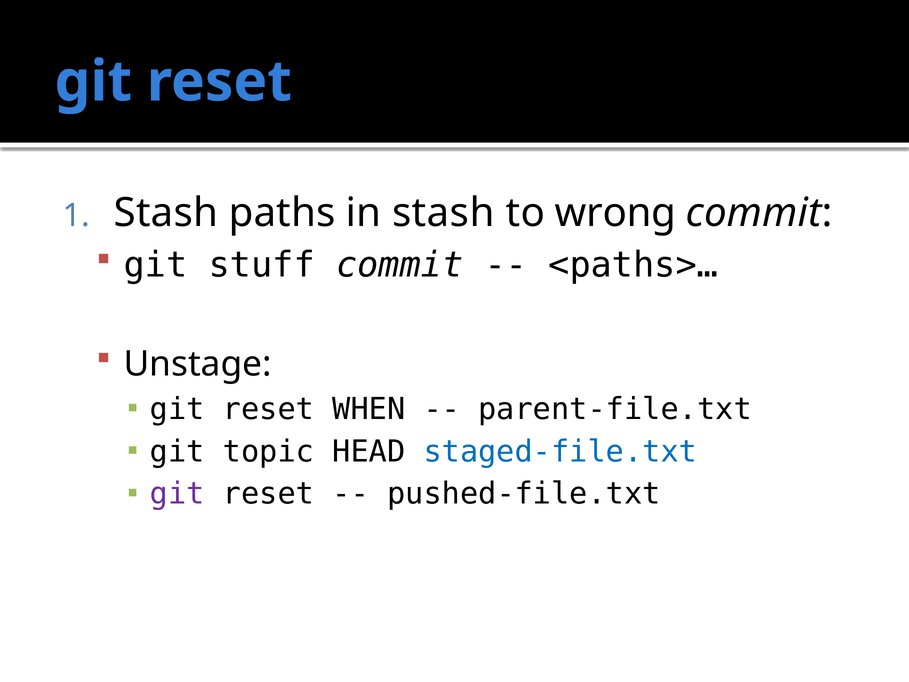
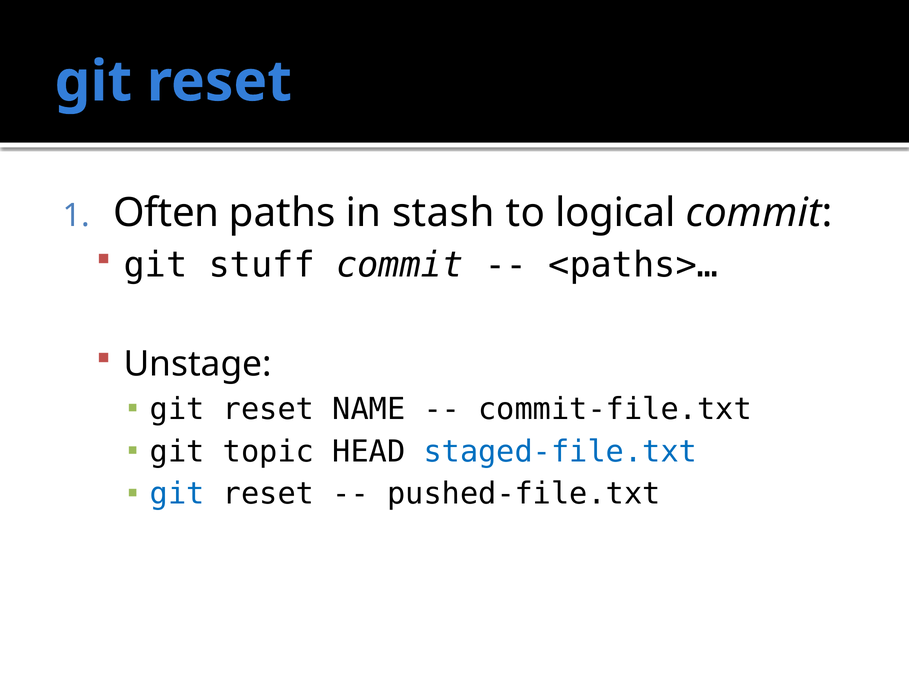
Stash: Stash -> Often (166, 213)
wrong: wrong -> logical (615, 213)
WHEN: WHEN -> NAME (369, 409)
parent-file.txt: parent-file.txt -> commit-file.txt (615, 409)
git colour: purple -> blue (177, 494)
